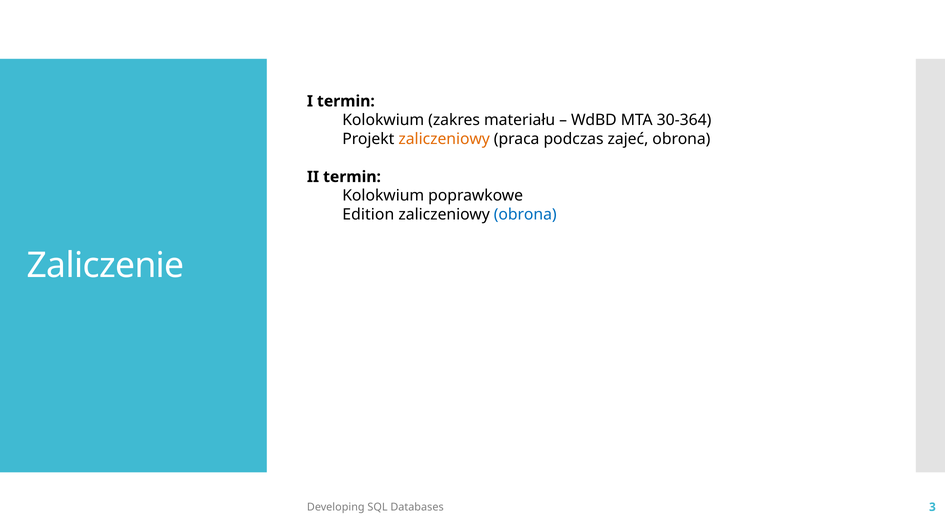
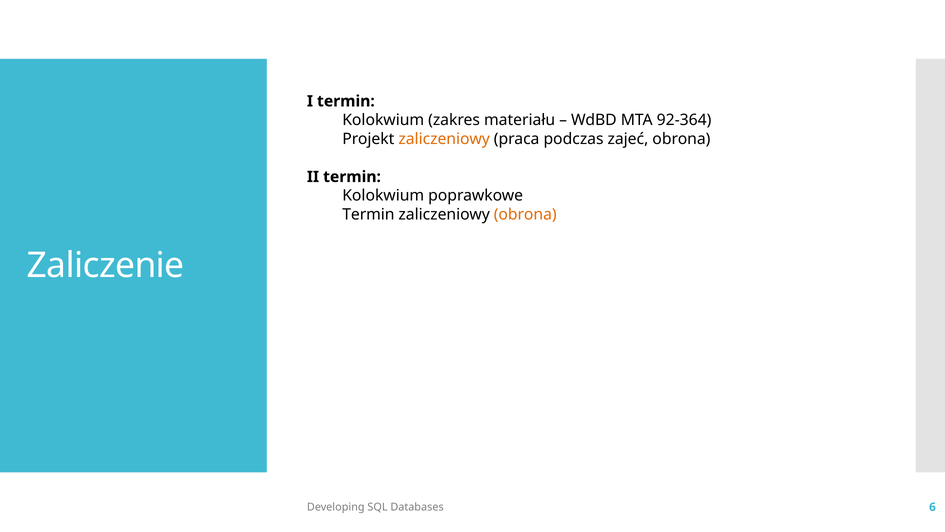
30-364: 30-364 -> 92-364 (684, 120)
Edition: Edition -> Termin (368, 214)
obrona colour: blue -> orange (525, 214)
3: 3 -> 6 (932, 507)
